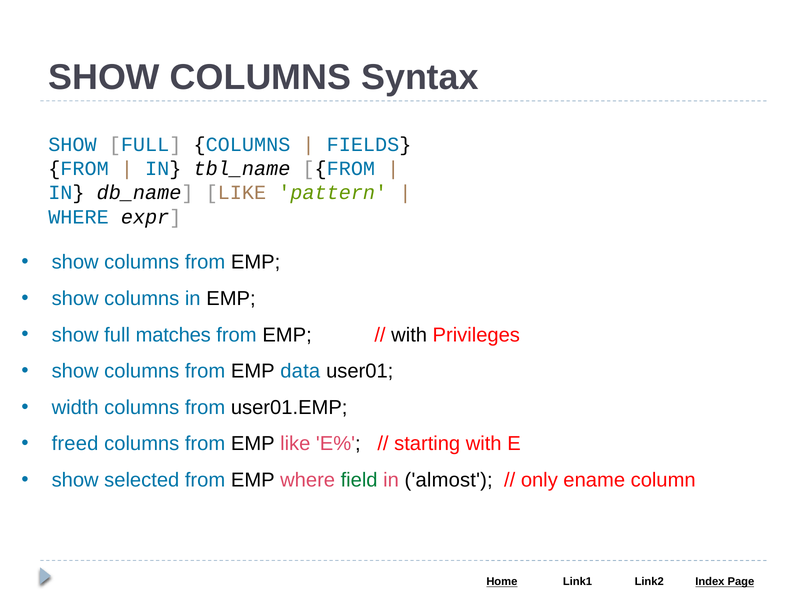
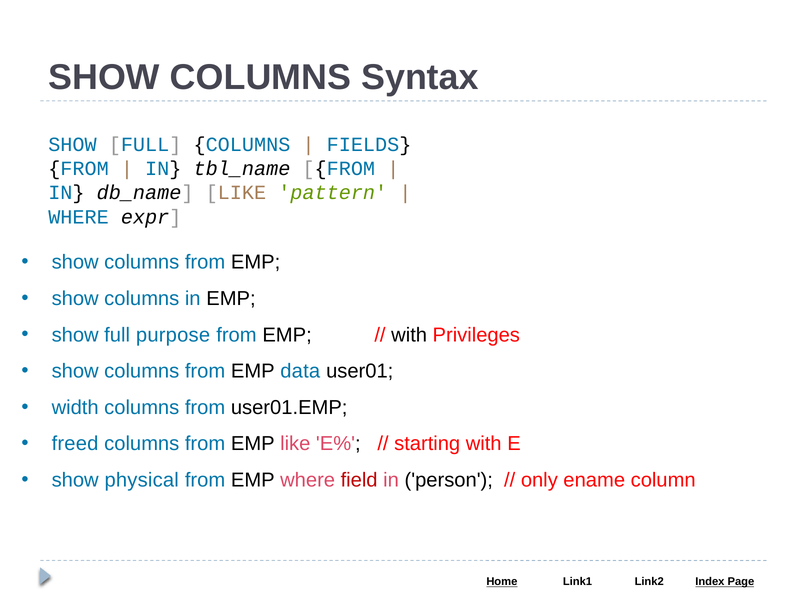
matches: matches -> purpose (173, 335)
selected: selected -> physical (142, 480)
field colour: green -> red (359, 480)
almost: almost -> person (449, 480)
